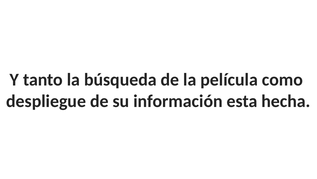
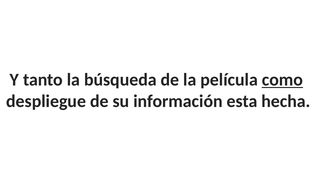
como underline: none -> present (282, 79)
